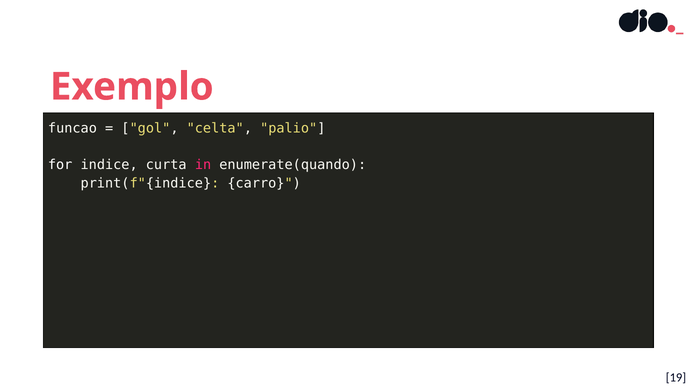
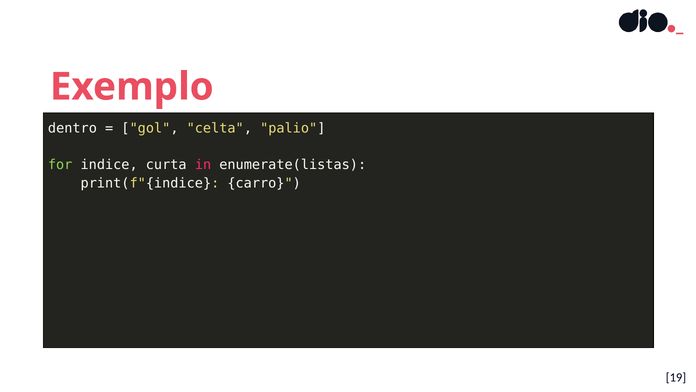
funcao: funcao -> dentro (72, 128)
for colour: white -> light green (60, 165)
enumerate(quando: enumerate(quando -> enumerate(listas (293, 165)
